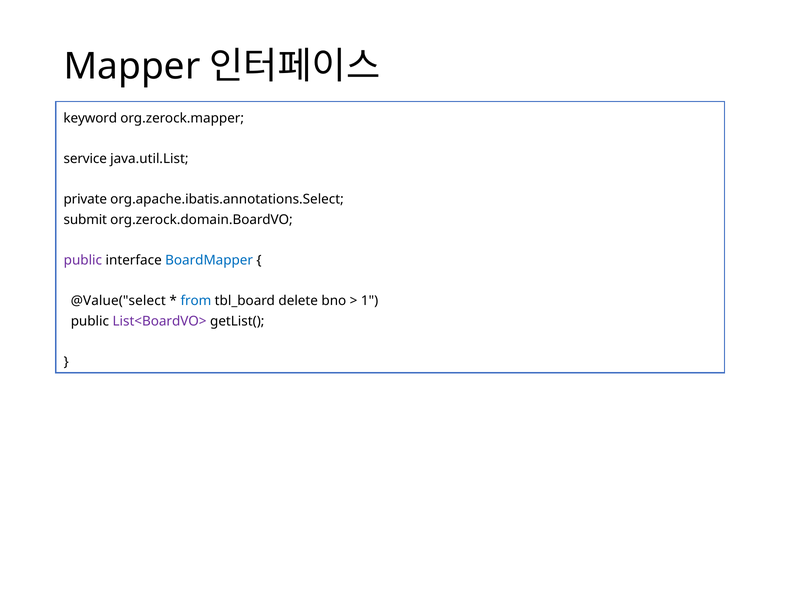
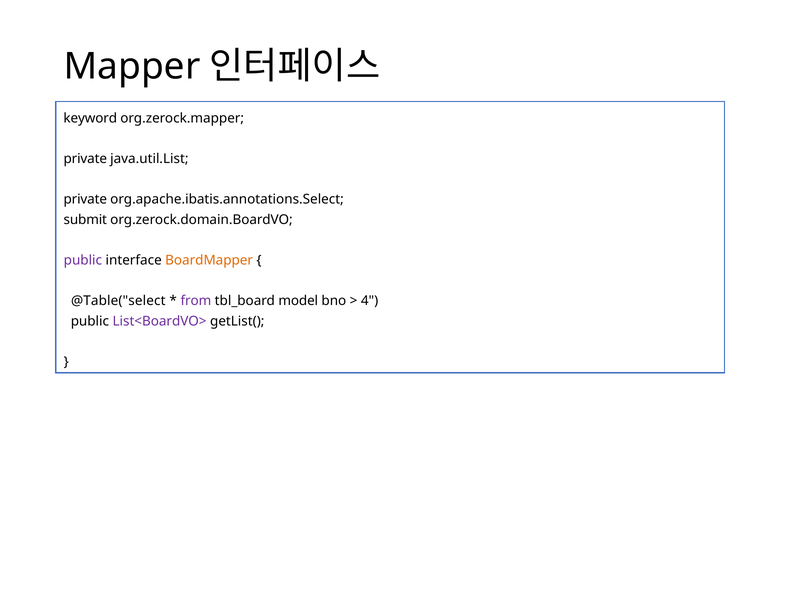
service: service -> private (85, 159)
BoardMapper colour: blue -> orange (209, 260)
@Value("select: @Value("select -> @Table("select (118, 301)
from colour: blue -> purple (196, 301)
delete: delete -> model (298, 301)
1: 1 -> 4 (370, 301)
